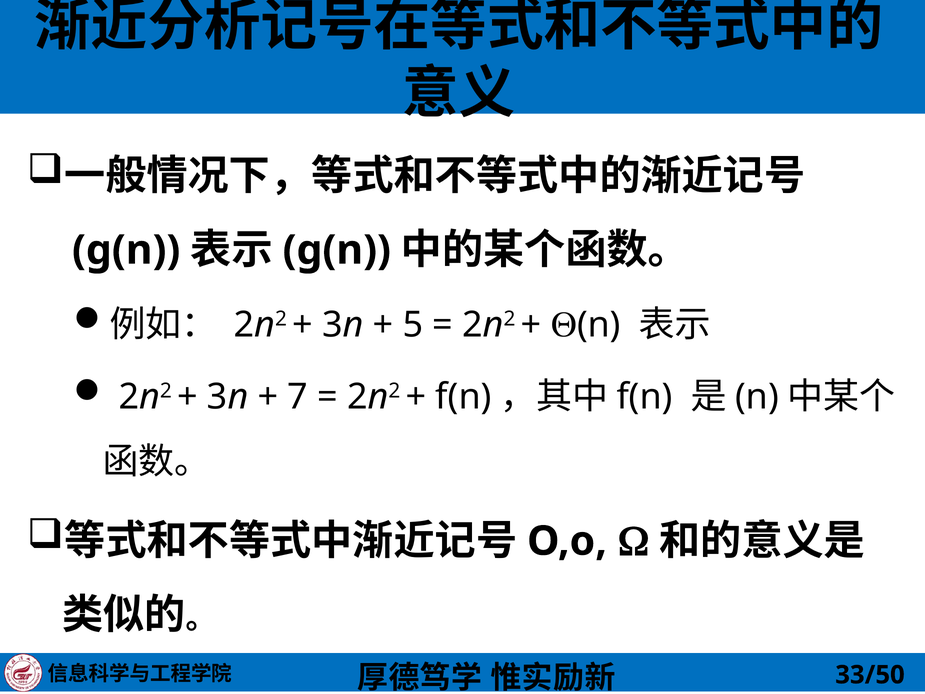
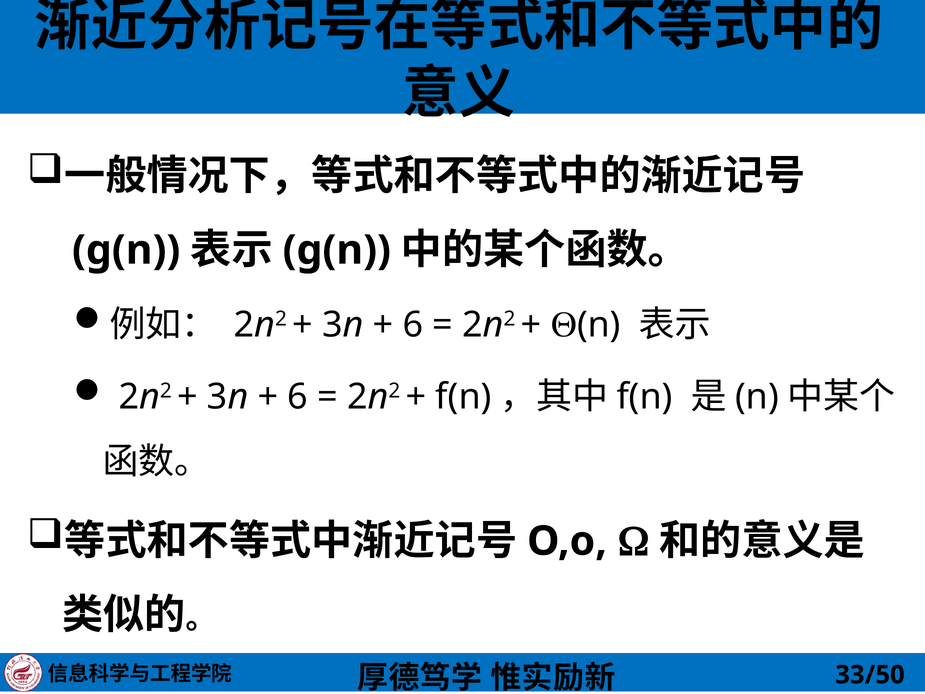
5: 5 -> 6 (413, 325)
7: 7 -> 6 (298, 397)
